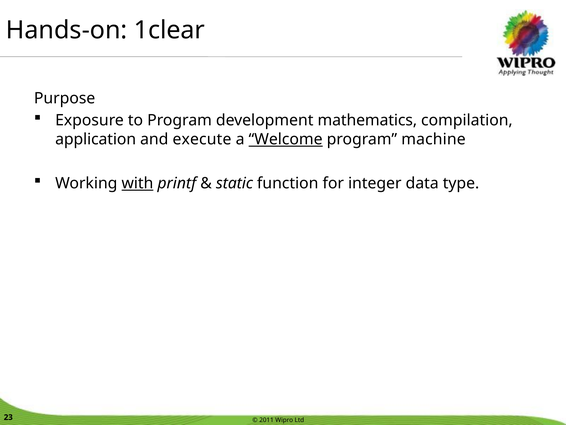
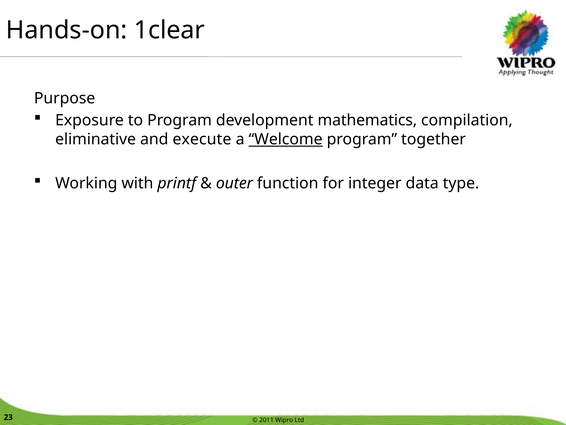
application: application -> eliminative (96, 139)
machine: machine -> together (434, 139)
with underline: present -> none (137, 183)
static: static -> outer (234, 183)
